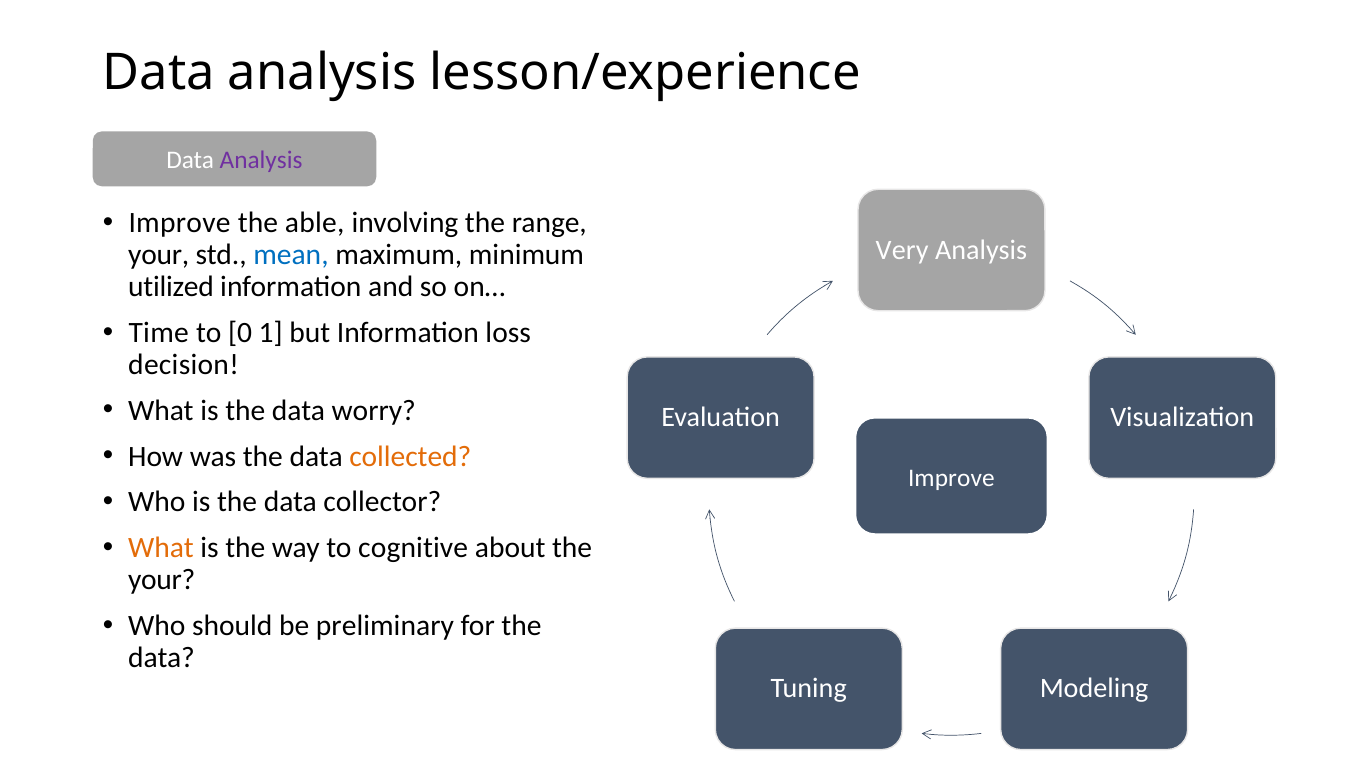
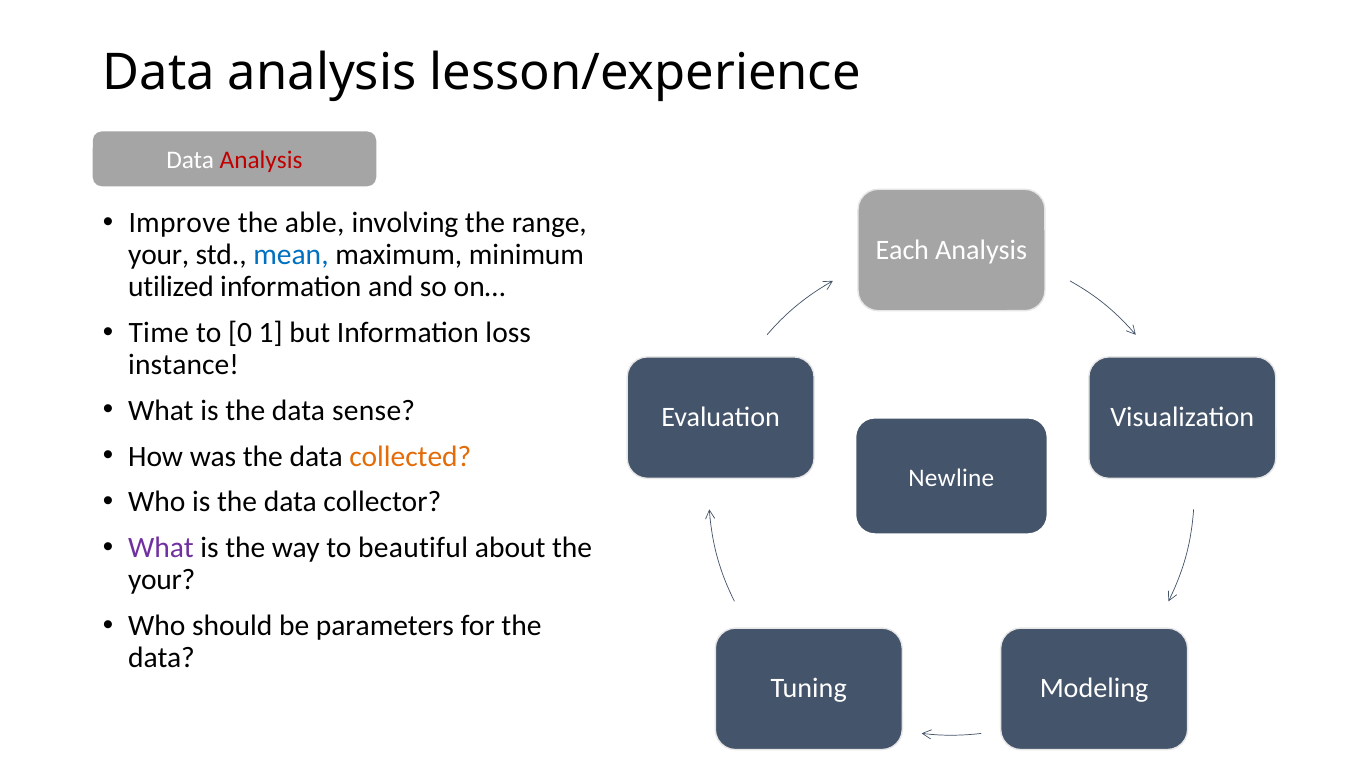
Analysis colour: purple -> red (261, 161)
Very: Very -> Each (902, 250)
decision: decision -> instance (184, 365)
worry: worry -> sense (374, 411)
Improve: Improve -> Newline (951, 478)
What colour: orange -> purple (161, 548)
cognitive: cognitive -> beautiful (413, 548)
preliminary: preliminary -> parameters (385, 626)
